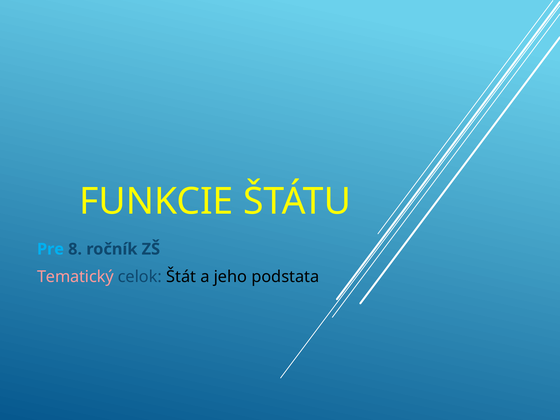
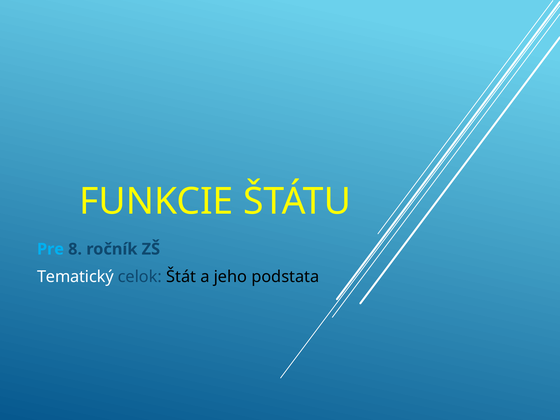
Tematický colour: pink -> white (75, 277)
